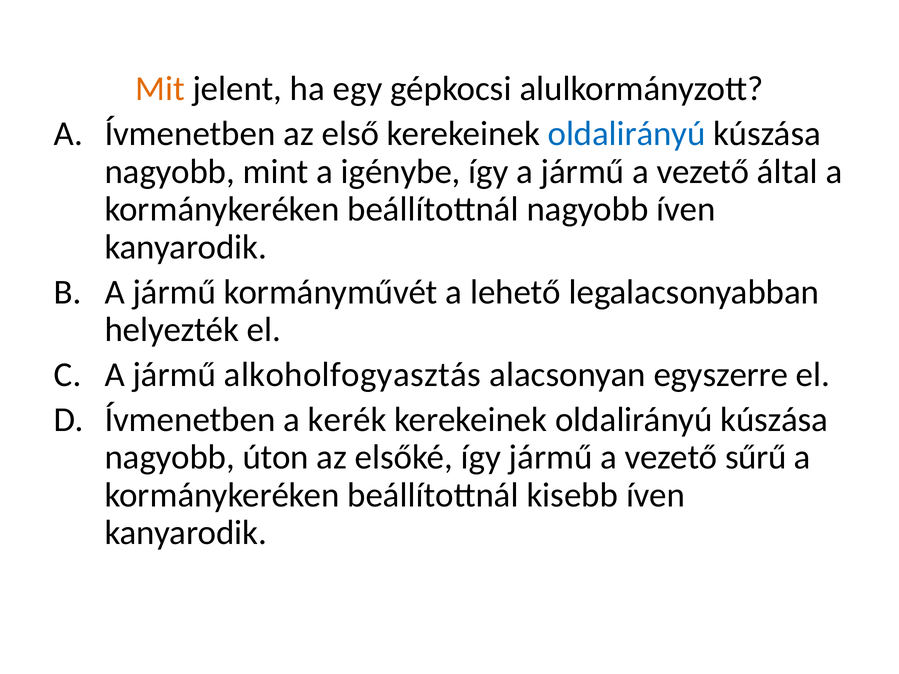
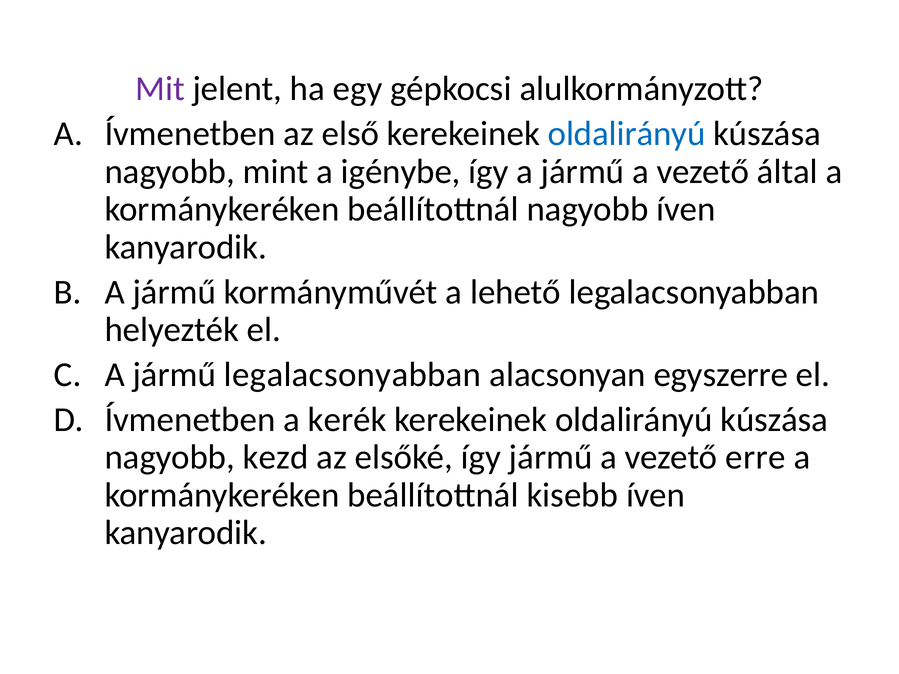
Mit colour: orange -> purple (160, 89)
jármű alkoholfogyasztás: alkoholfogyasztás -> legalacsonyabban (353, 375)
úton: úton -> kezd (276, 458)
sűrű: sűrű -> erre (755, 458)
